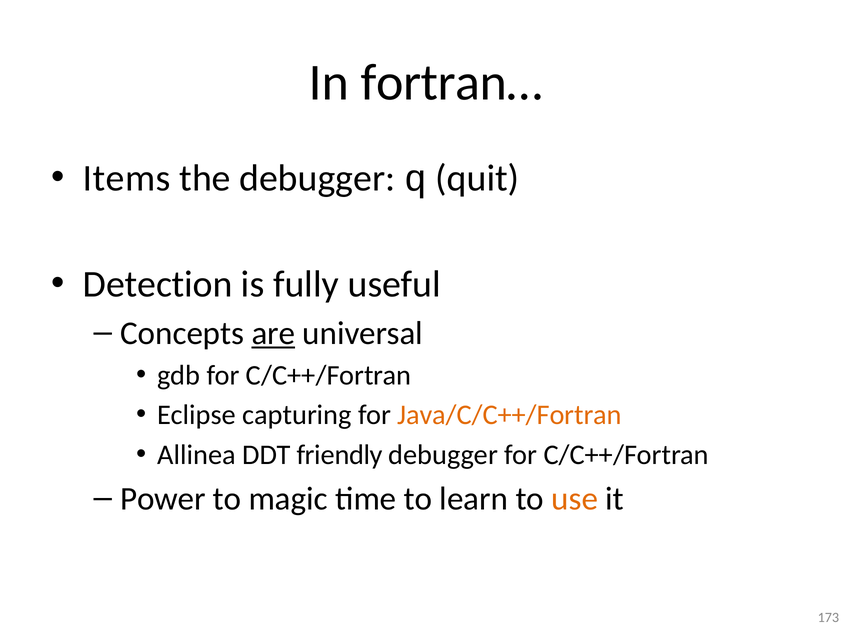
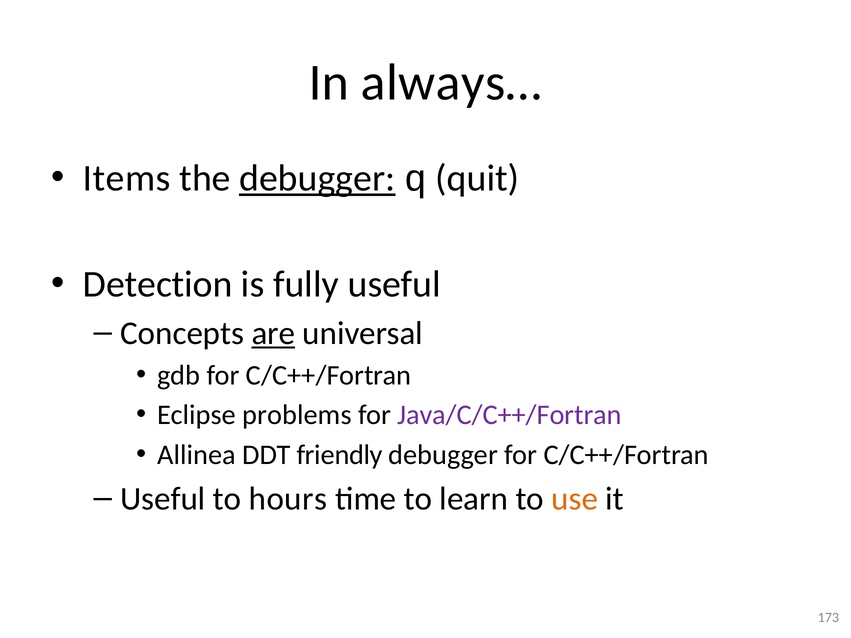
fortran…: fortran… -> always… (451, 82)
debugger underline: none -> present (317, 179)
capturing: capturing -> problems (297, 415)
Java/C/C++/Fortran colour: orange -> purple (510, 415)
Power: Power -> Useful (163, 499)
magic: magic -> hours (288, 499)
